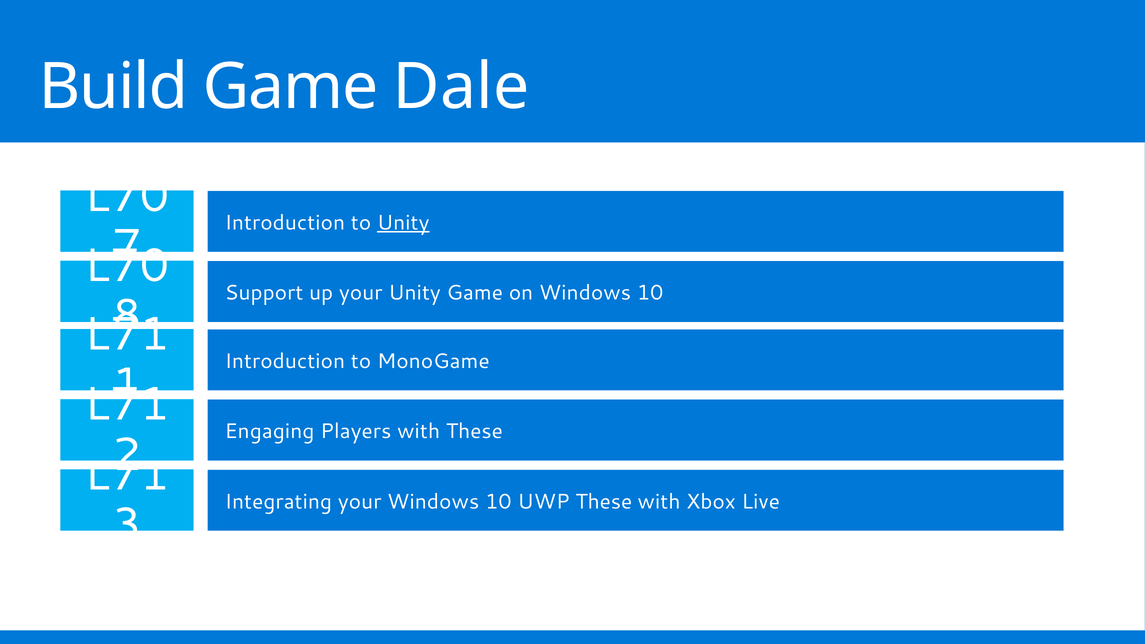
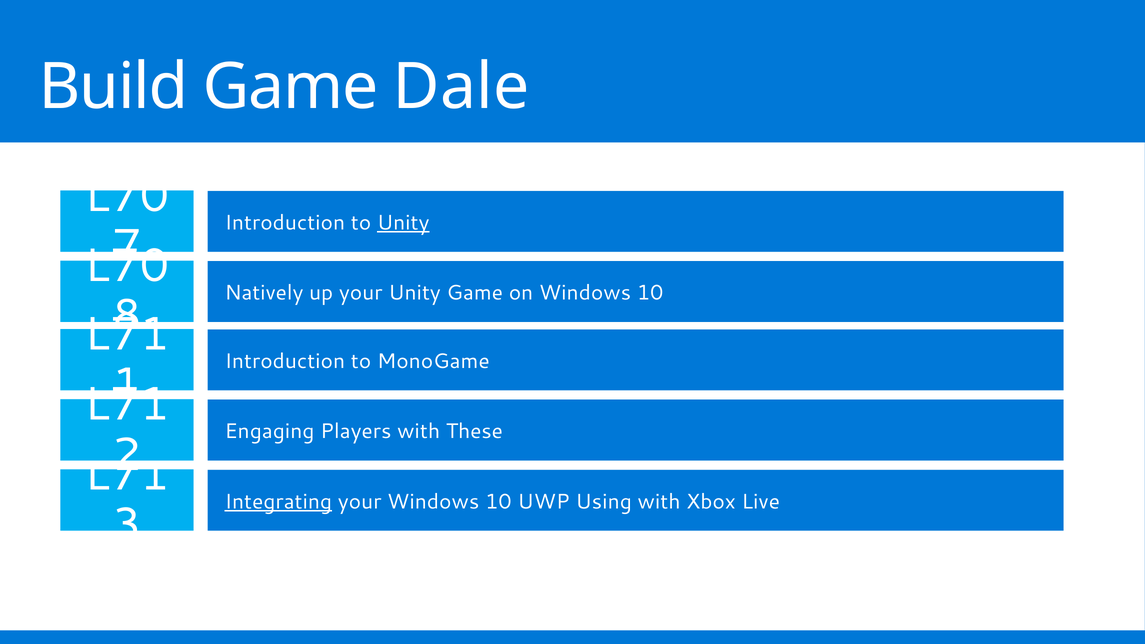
Support: Support -> Natively (264, 293)
Integrating underline: none -> present (278, 502)
UWP These: These -> Using (604, 502)
